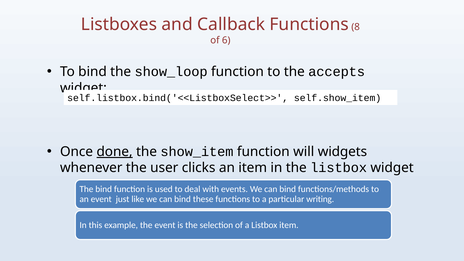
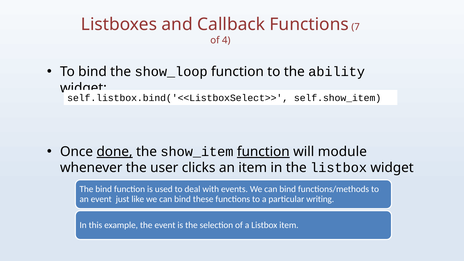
8: 8 -> 7 (356, 27)
6: 6 -> 4 (226, 40)
accepts: accepts -> ability (337, 72)
function underline: none -> present (263, 152)
widgets: widgets -> module (342, 152)
